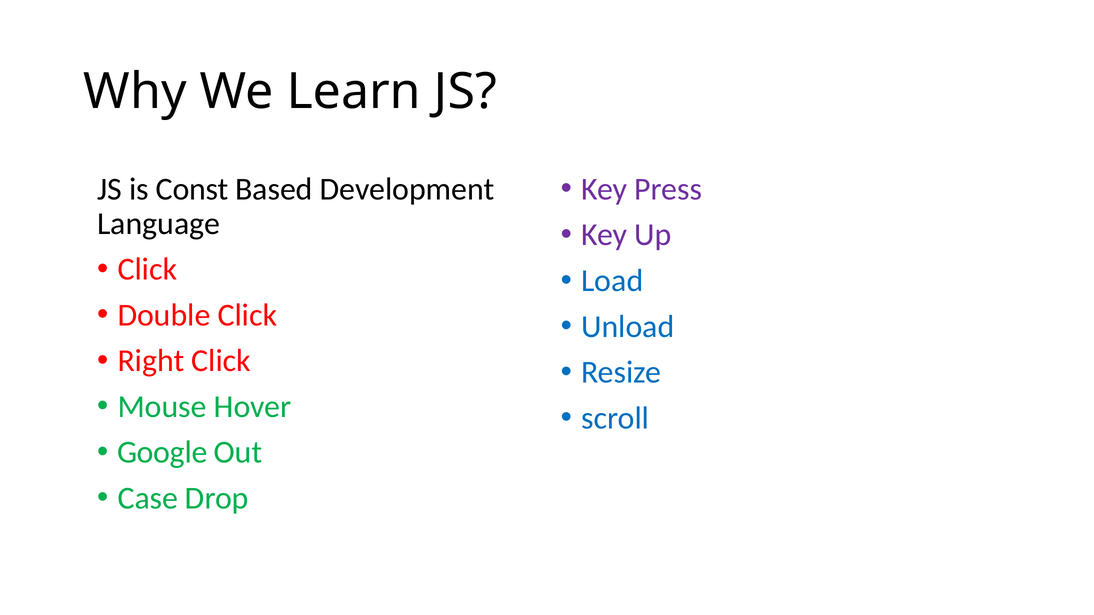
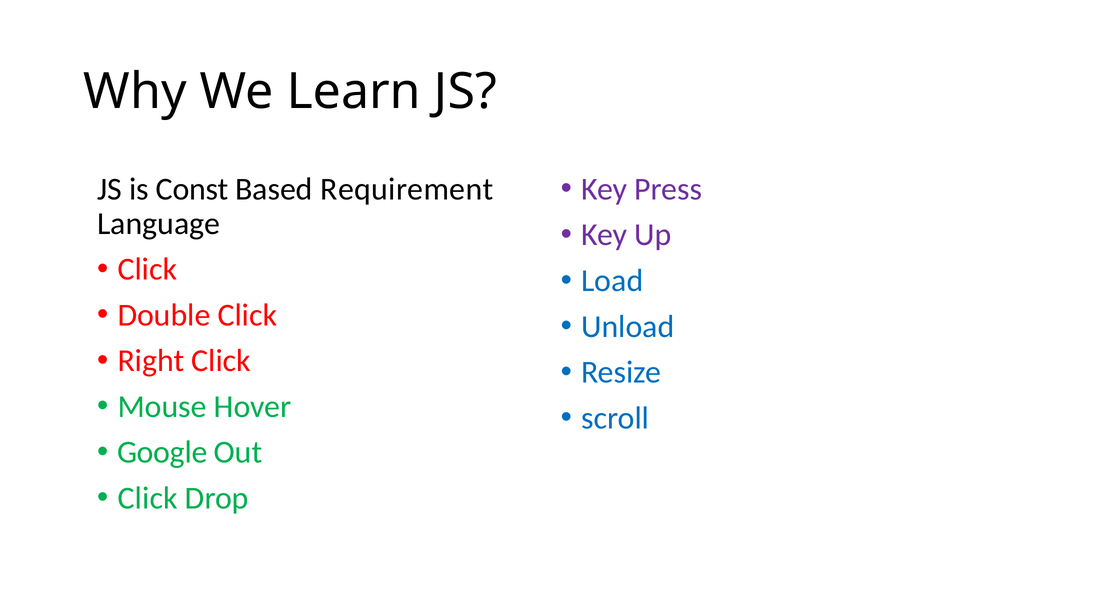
Development: Development -> Requirement (407, 189)
Case: Case -> Click (148, 498)
